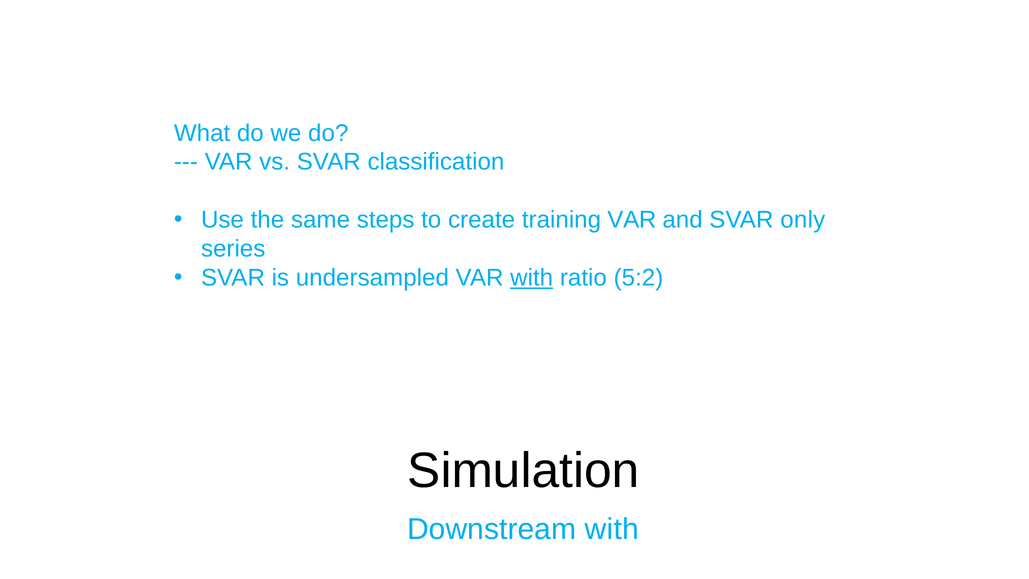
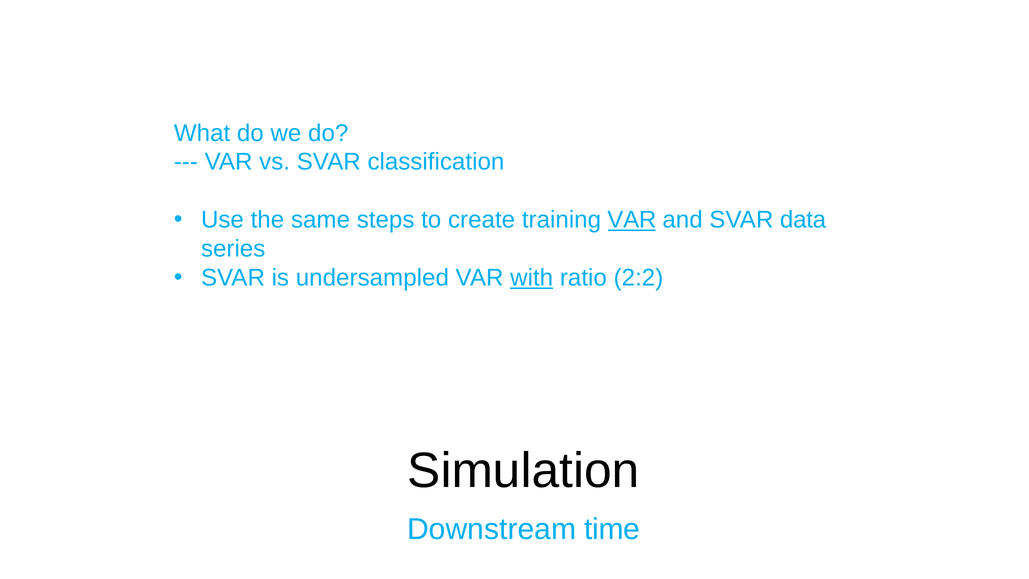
VAR underline: none -> present (632, 220)
only: only -> data (803, 220)
5:2: 5:2 -> 2:2 (638, 278)
Downstream with: with -> time (612, 529)
